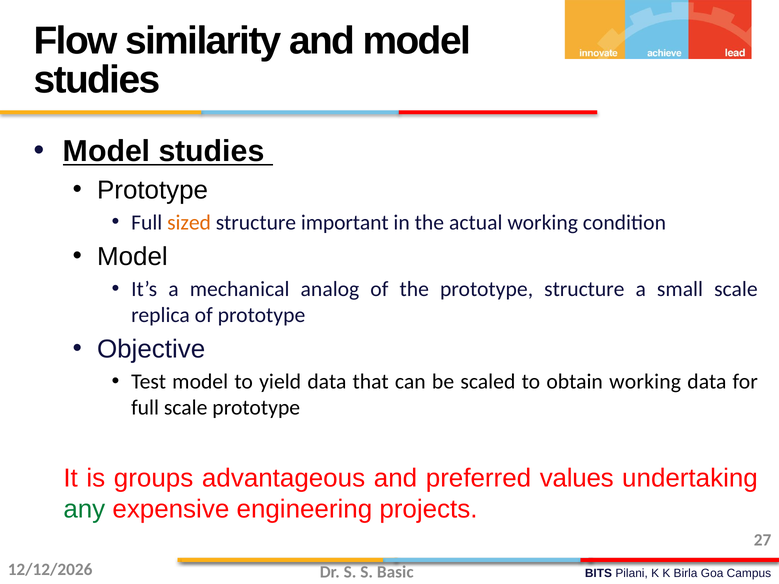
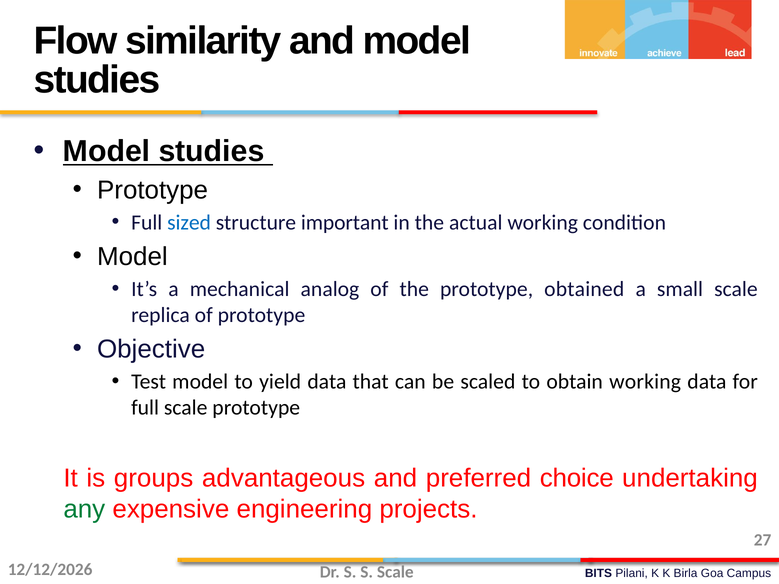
sized colour: orange -> blue (189, 223)
prototype structure: structure -> obtained (584, 289)
values: values -> choice (577, 478)
S Basic: Basic -> Scale (395, 572)
